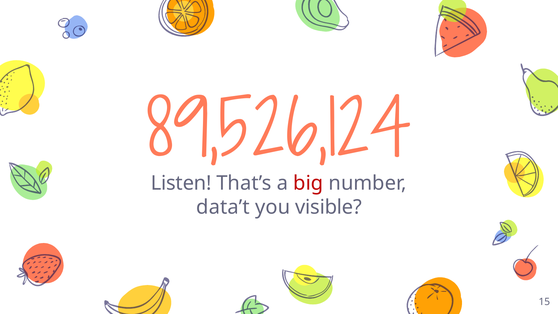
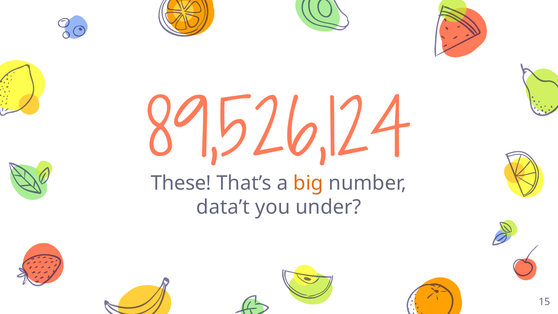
Listen: Listen -> These (181, 183)
big colour: red -> orange (308, 183)
visible: visible -> under (328, 207)
